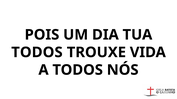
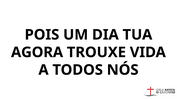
TODOS: TODOS -> AGORA (37, 53)
